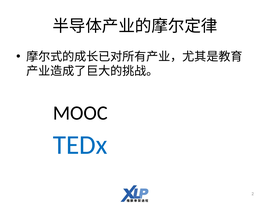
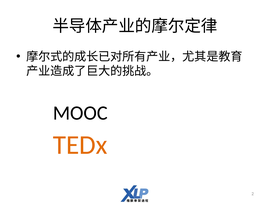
TEDx colour: blue -> orange (80, 145)
